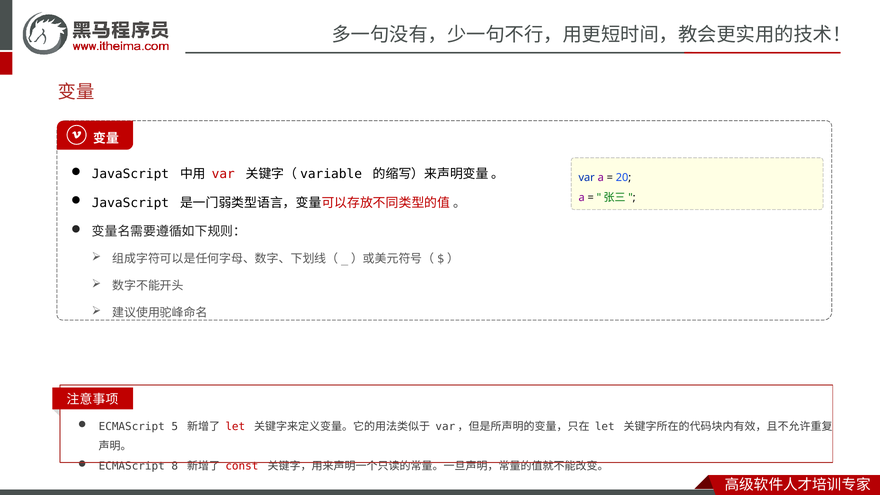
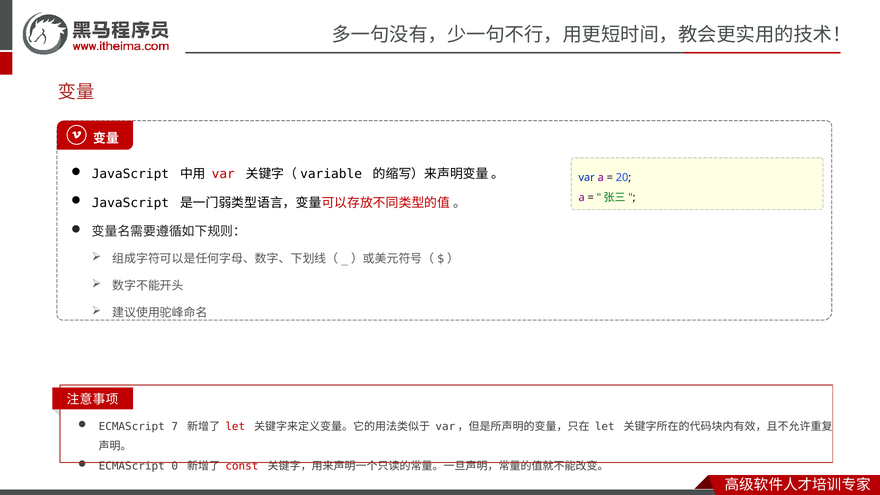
5: 5 -> 7 (175, 426)
8: 8 -> 0 (175, 466)
